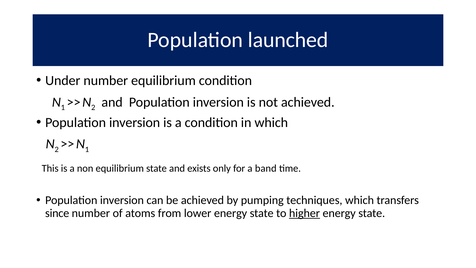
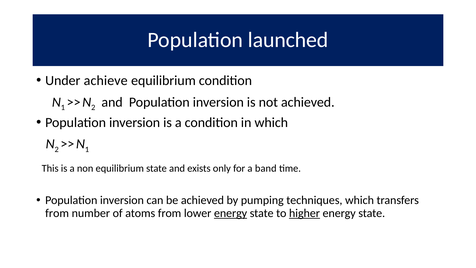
Under number: number -> achieve (106, 80)
since: since -> from (57, 213)
energy underline: none -> present (231, 213)
